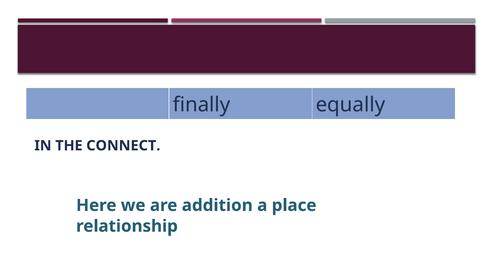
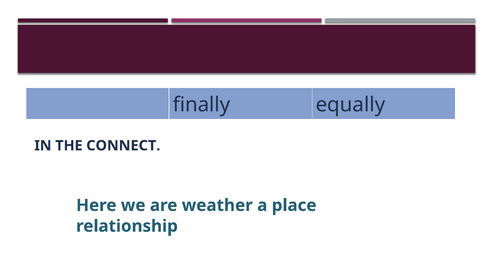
addition: addition -> weather (217, 206)
